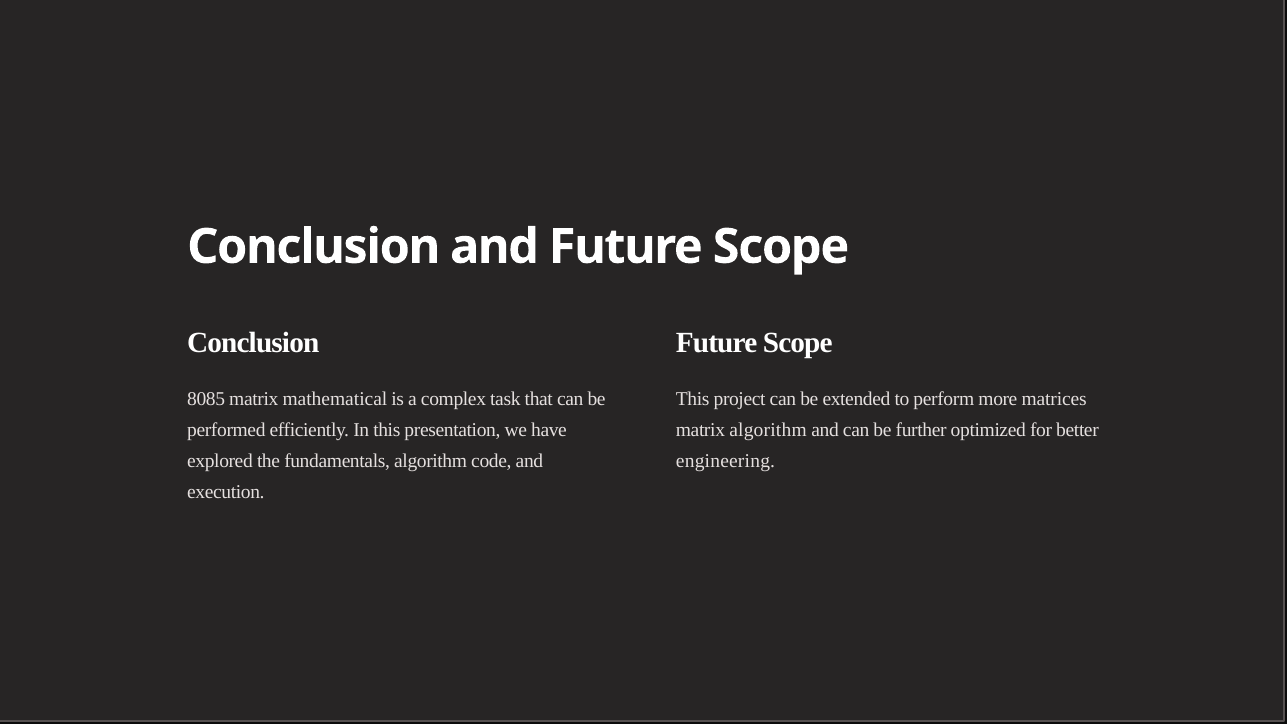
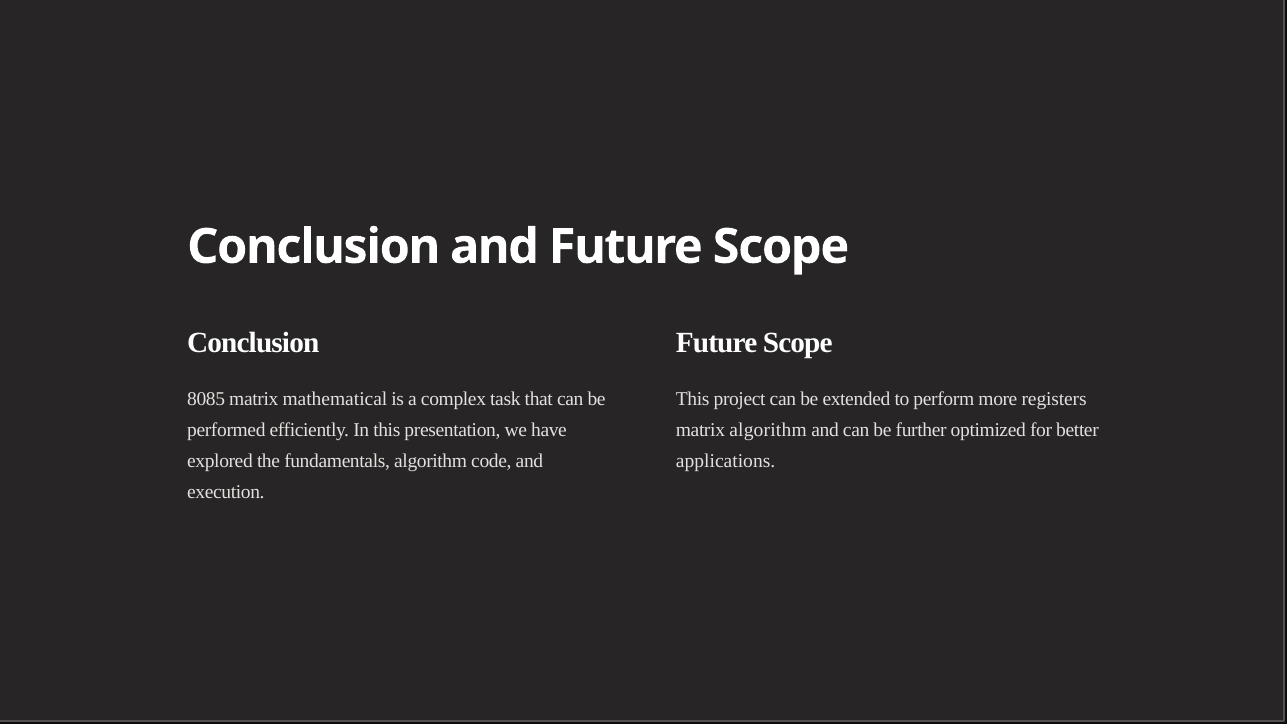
matrices: matrices -> registers (1054, 399)
engineering: engineering -> applications (726, 461)
